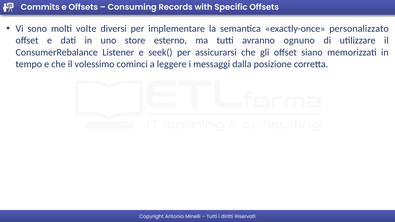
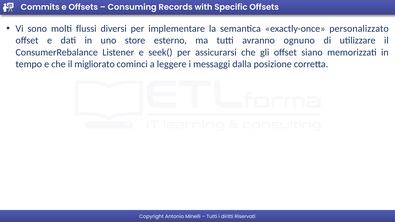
volte: volte -> flussi (86, 29)
volessimo: volessimo -> migliorato (95, 64)
